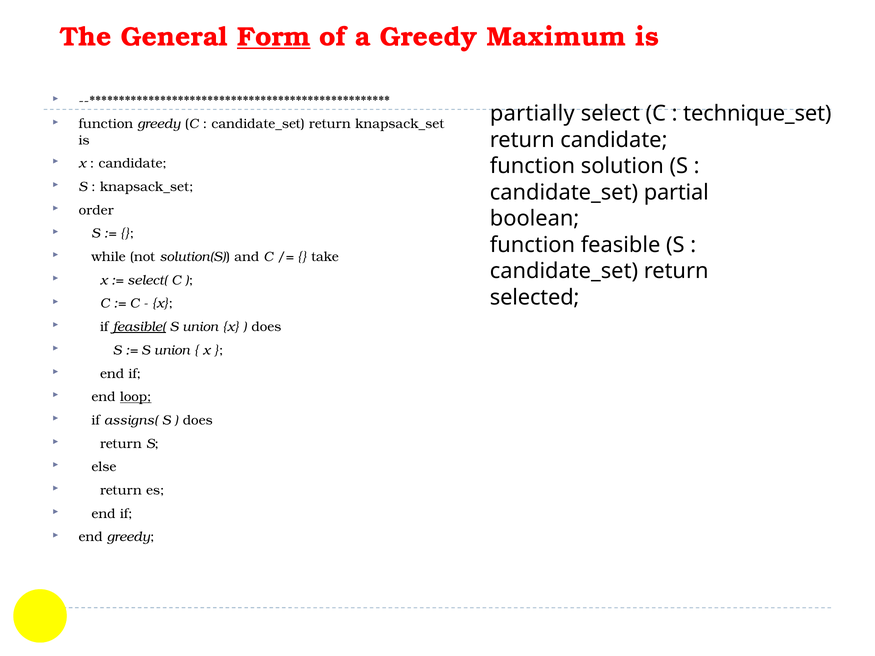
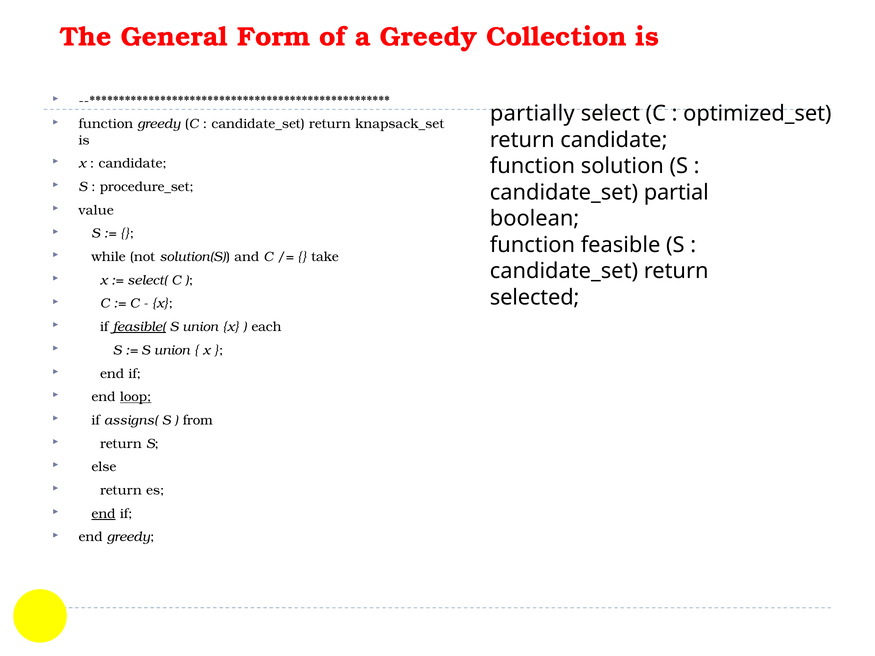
Form underline: present -> none (274, 37)
Maximum: Maximum -> Collection (557, 37)
technique_set: technique_set -> optimized_set (757, 114)
knapsack_set: knapsack_set -> procedure_set (147, 187)
order: order -> value (96, 210)
does: does -> each (266, 327)
does: does -> from (198, 420)
end underline: none -> present (103, 514)
